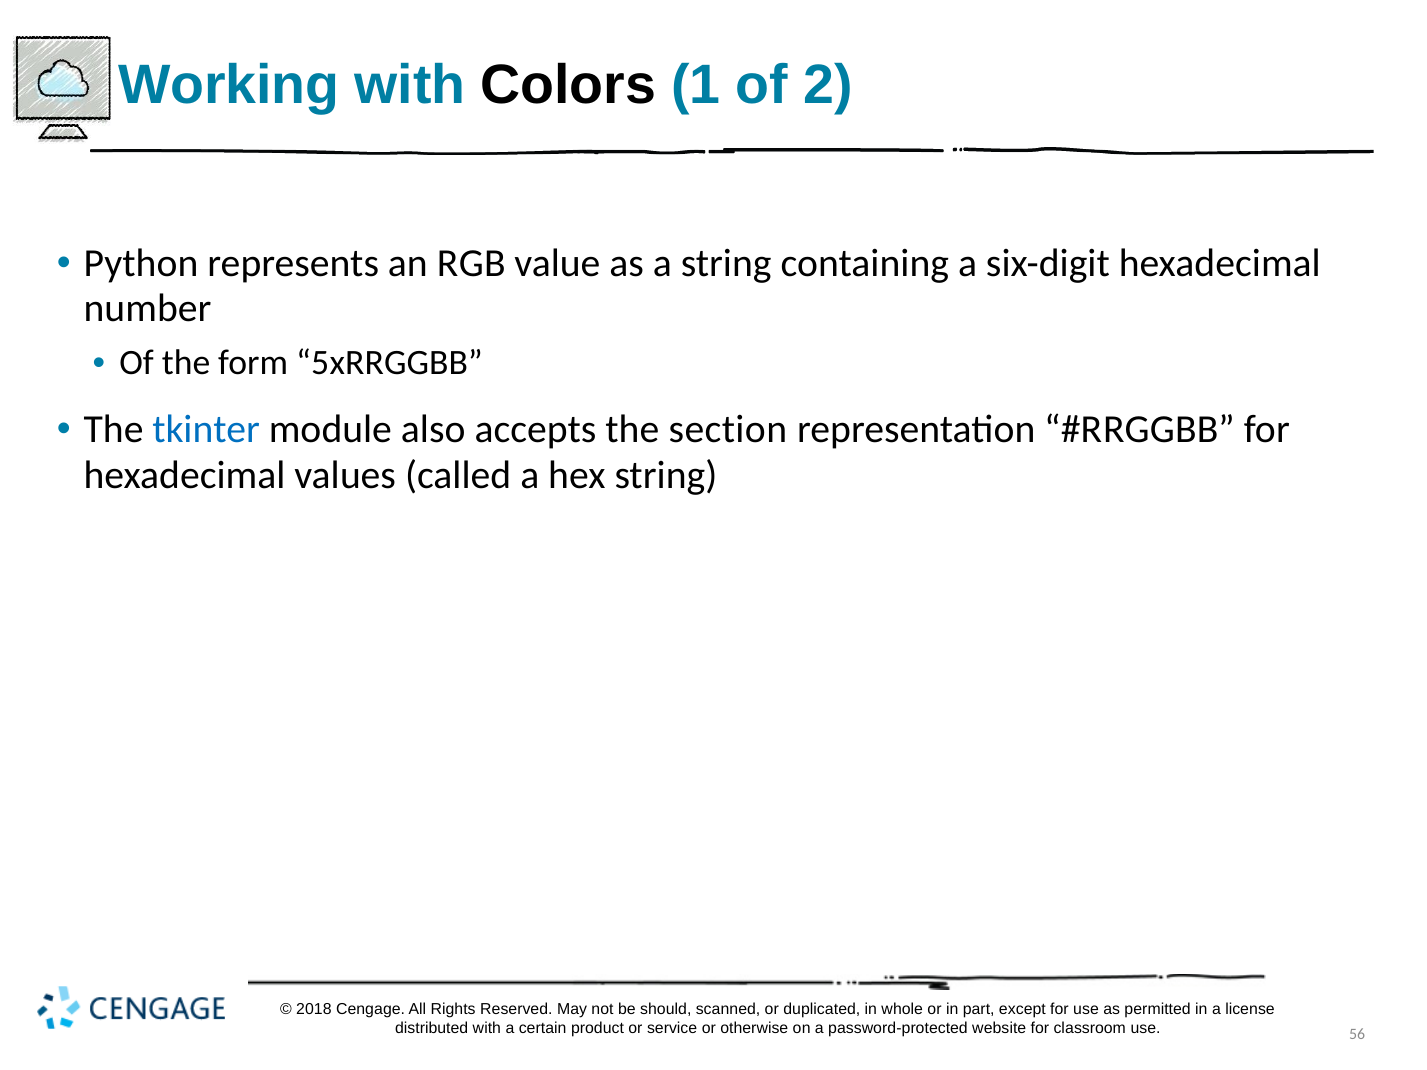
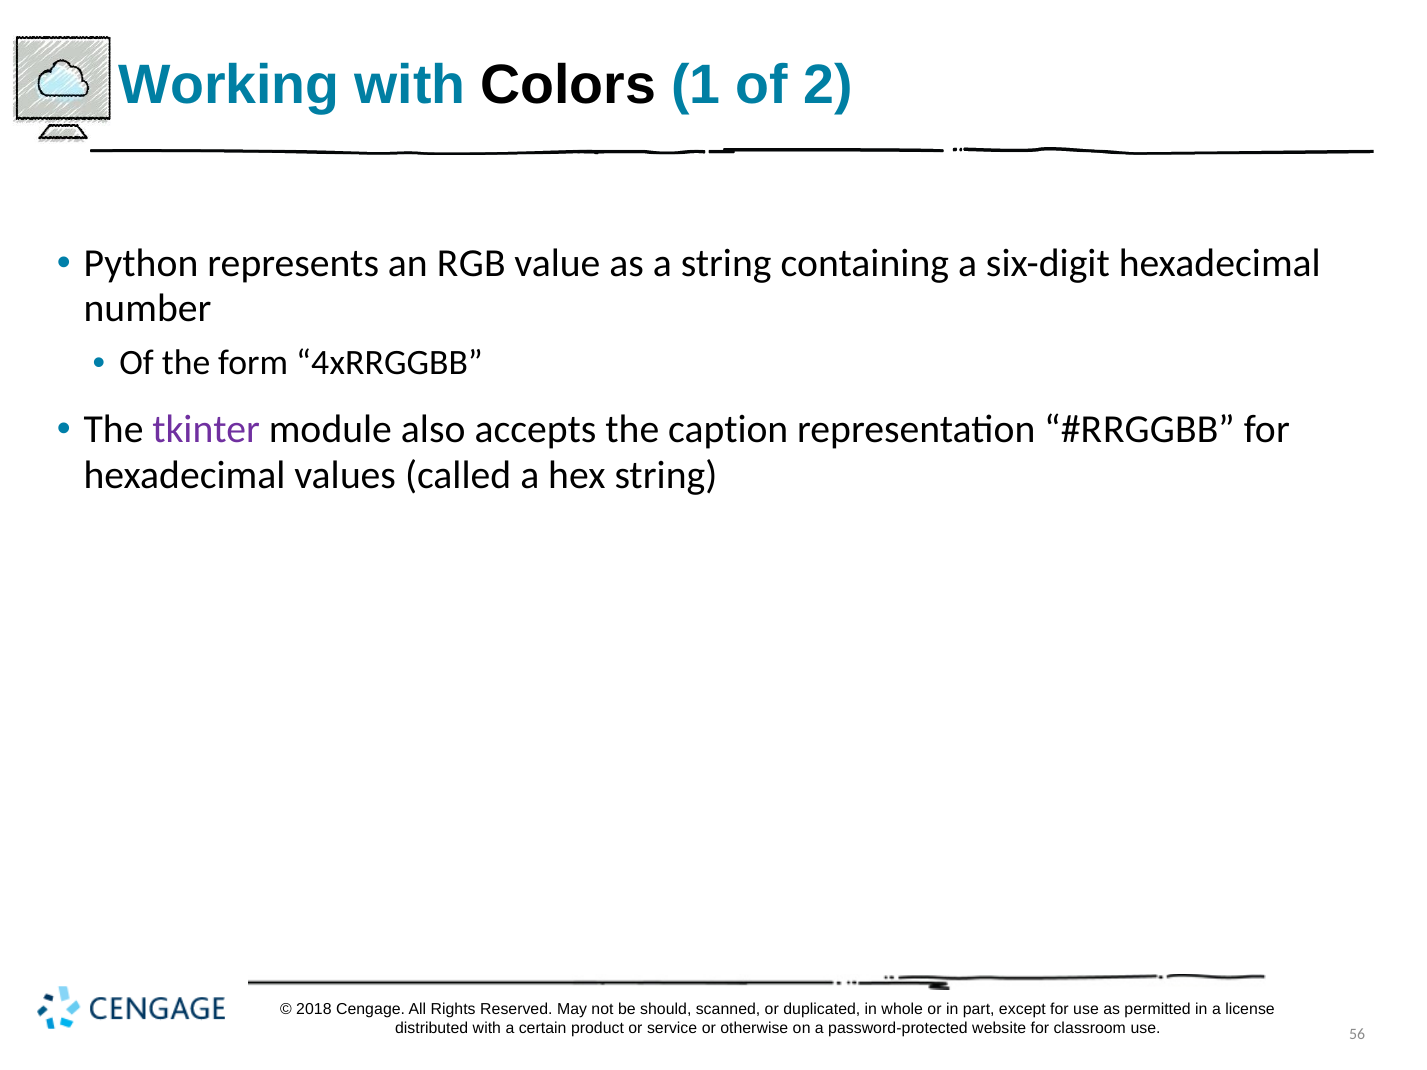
5: 5 -> 4 (313, 363)
tkinter colour: blue -> purple (206, 430)
section: section -> caption (728, 430)
